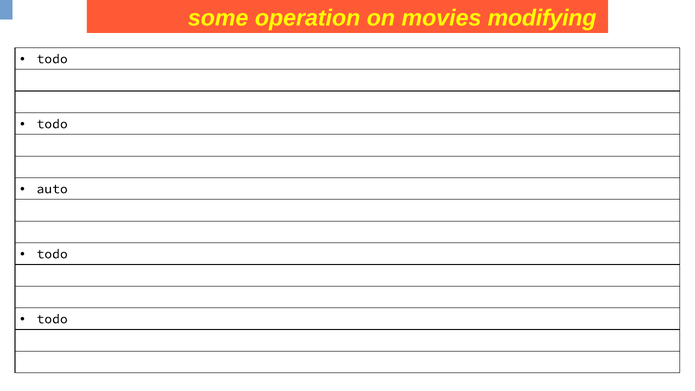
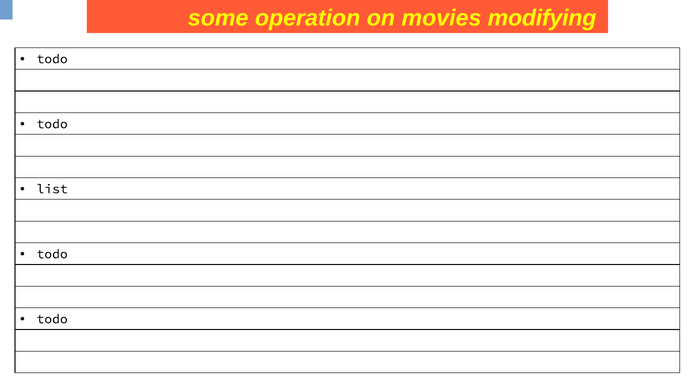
auto: auto -> list (52, 189)
